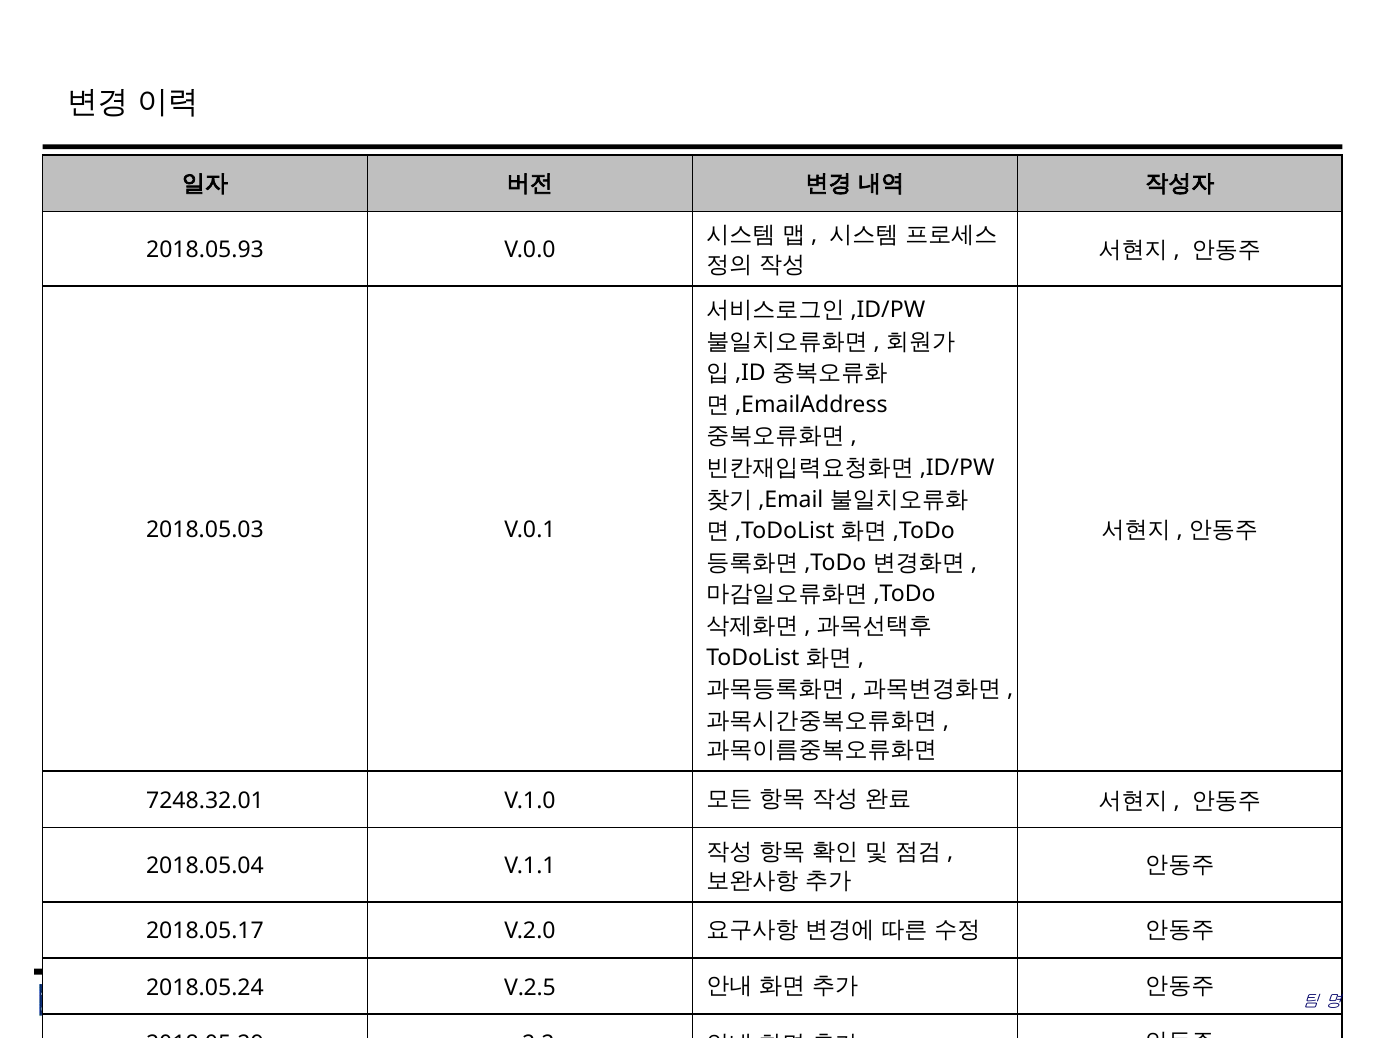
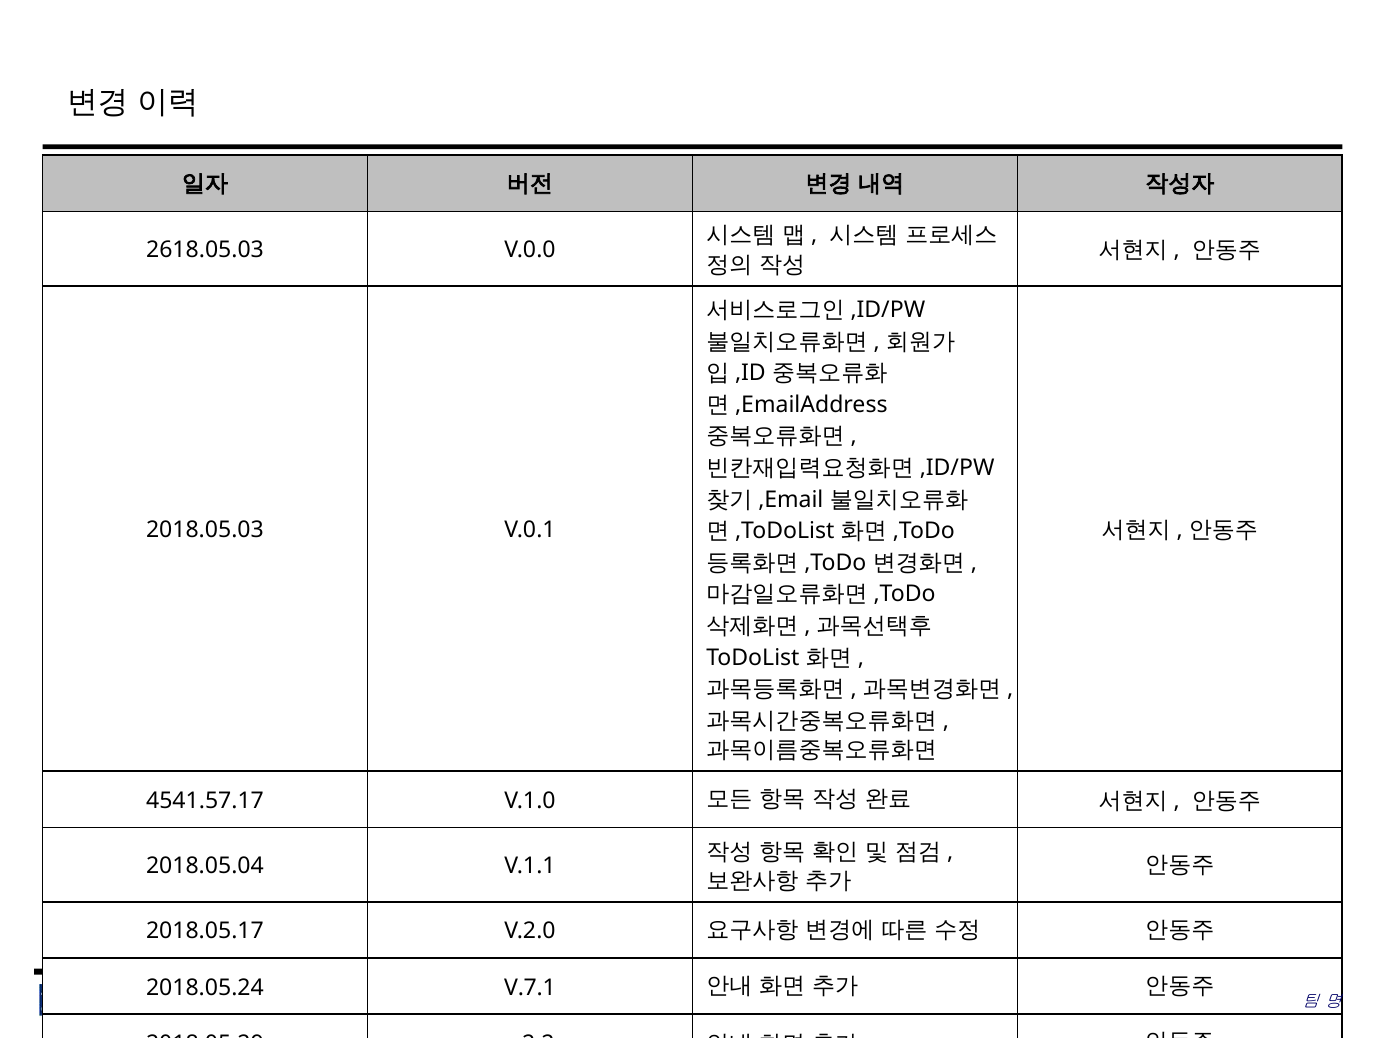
2018.05.93: 2018.05.93 -> 2618.05.03 (205, 250)
7248.32.01: 7248.32.01 -> 4541.57.17 (205, 801)
V.2.5: V.2.5 -> V.7.1 (530, 988)
